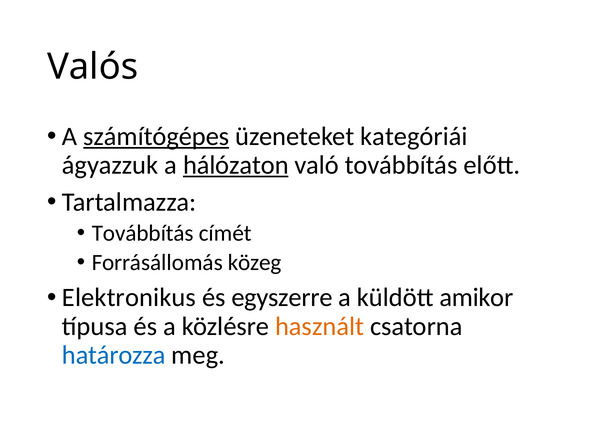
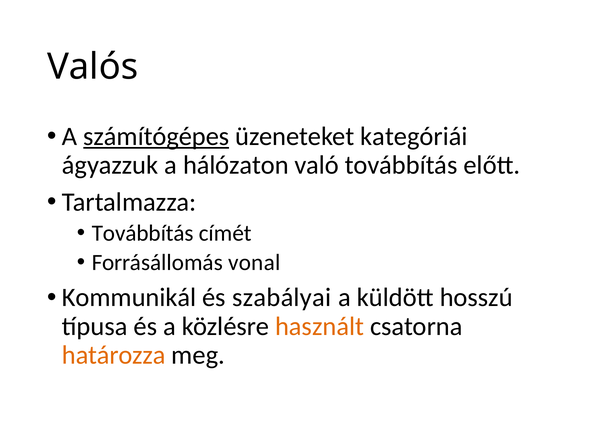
hálózaton underline: present -> none (236, 165)
közeg: közeg -> vonal (254, 262)
Elektronikus: Elektronikus -> Kommunikál (129, 297)
egyszerre: egyszerre -> szabályai (282, 297)
amikor: amikor -> hosszú (476, 297)
határozza colour: blue -> orange (114, 355)
